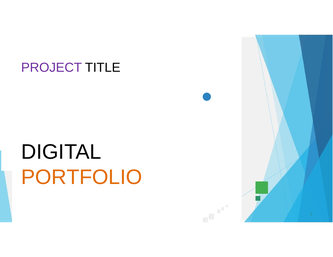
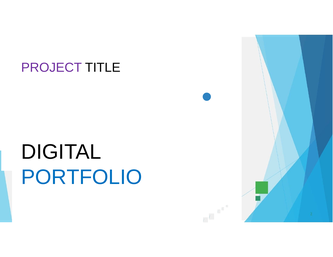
PORTFOLIO colour: orange -> blue (82, 177)
